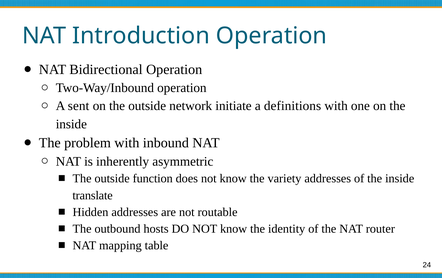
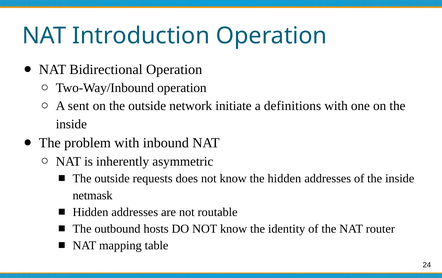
function: function -> requests (153, 179)
the variety: variety -> hidden (284, 179)
translate: translate -> netmask (93, 196)
